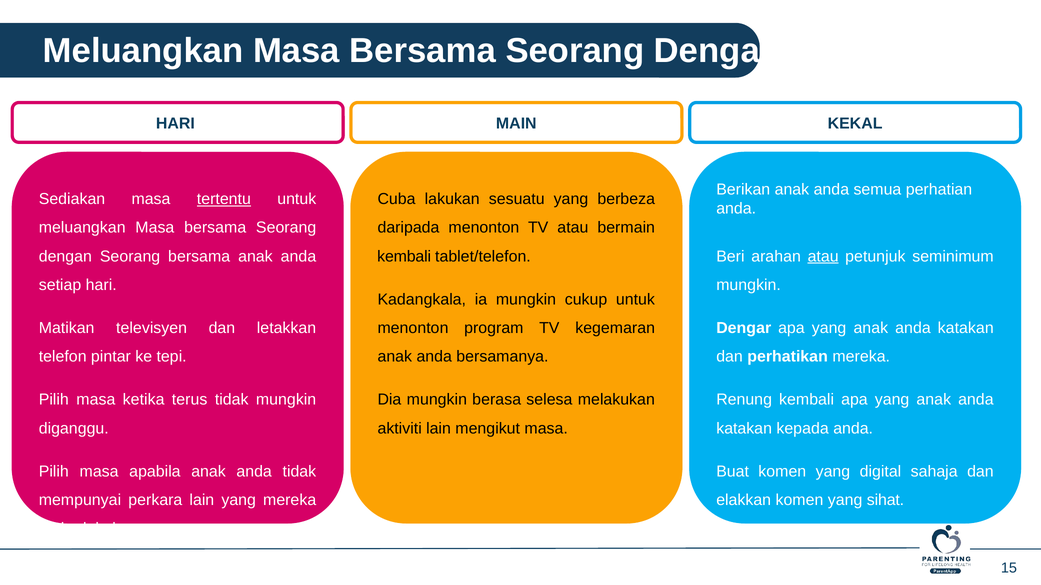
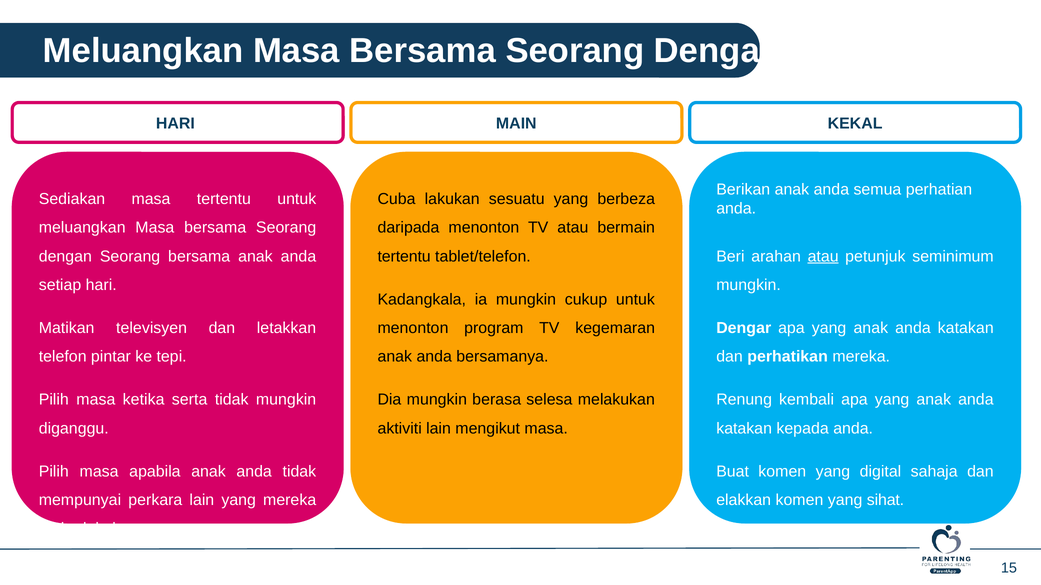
tertentu underline: present -> none (224, 199)
kembali: kembali -> tertentu (404, 257)
terus: terus -> serta (190, 400)
